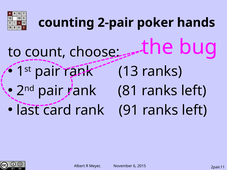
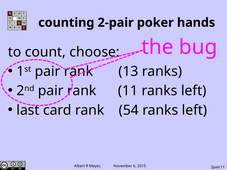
81: 81 -> 11 (128, 91)
91: 91 -> 54 (129, 110)
